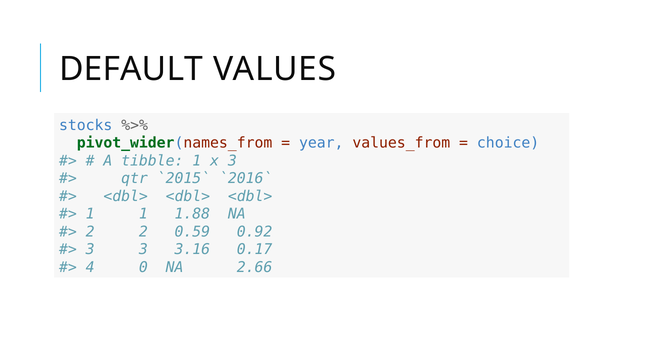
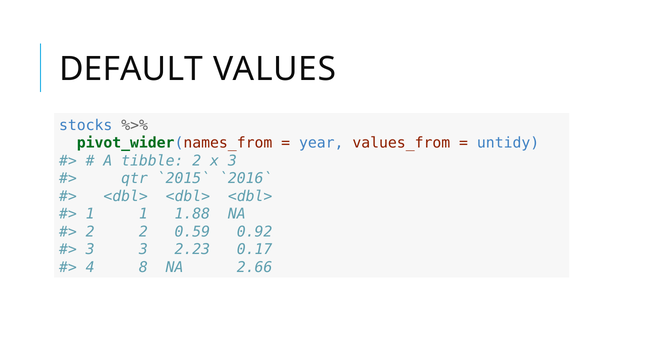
choice: choice -> untidy (508, 143)
tibble 1: 1 -> 2 (197, 161)
3.16: 3.16 -> 2.23 (192, 250)
0: 0 -> 8 (143, 268)
